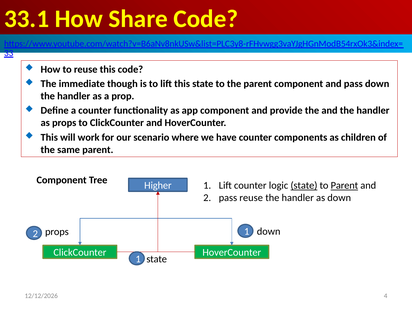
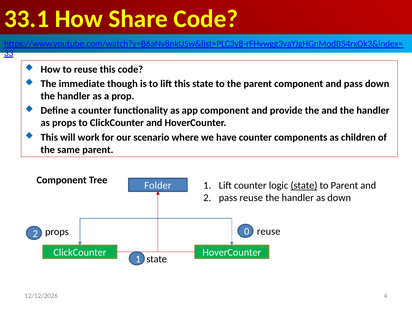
Parent underline: present -> none (344, 185)
Higher: Higher -> Folder (158, 186)
props down: down -> reuse (269, 231)
2 1: 1 -> 0 (247, 232)
